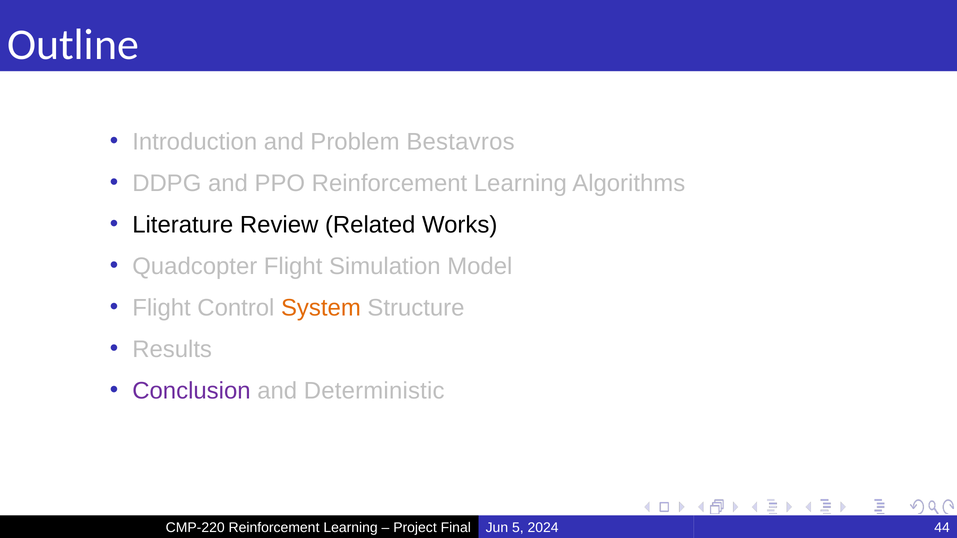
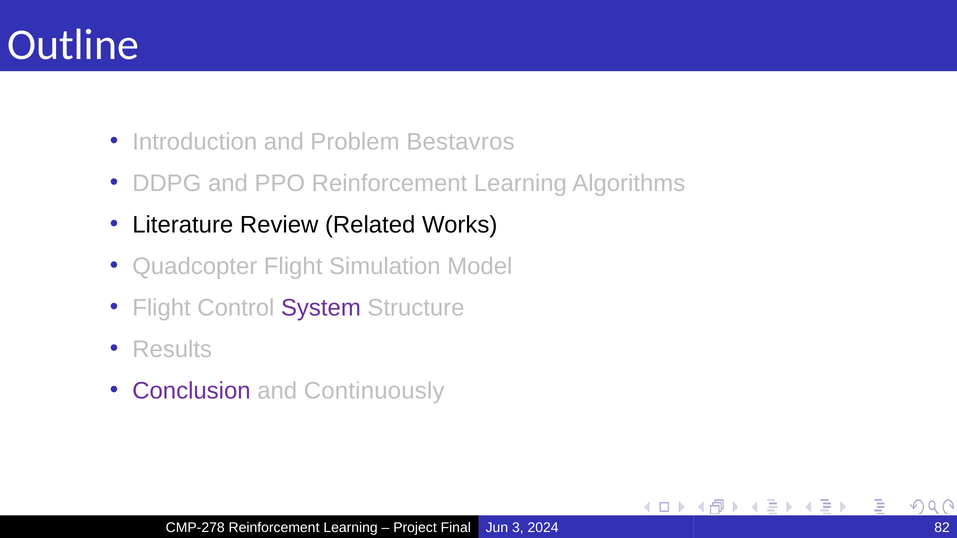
System colour: orange -> purple (321, 308)
Deterministic: Deterministic -> Continuously (374, 391)
CMP-220: CMP-220 -> CMP-278 (195, 528)
5: 5 -> 3 (518, 528)
44: 44 -> 82 (942, 528)
